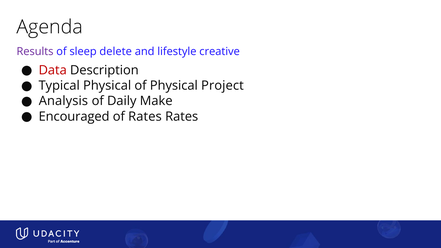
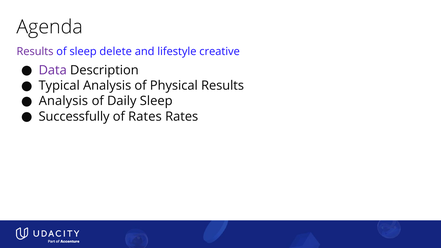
Data colour: red -> purple (53, 70)
Typical Physical: Physical -> Analysis (107, 86)
Physical Project: Project -> Results (223, 86)
Daily Make: Make -> Sleep (156, 101)
Encouraged: Encouraged -> Successfully (74, 117)
